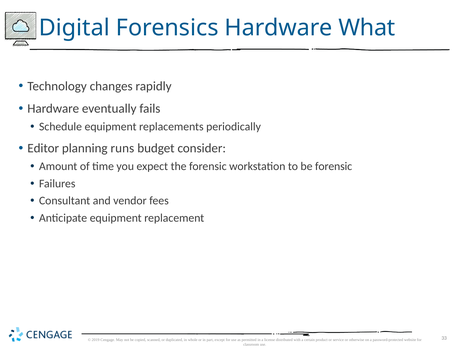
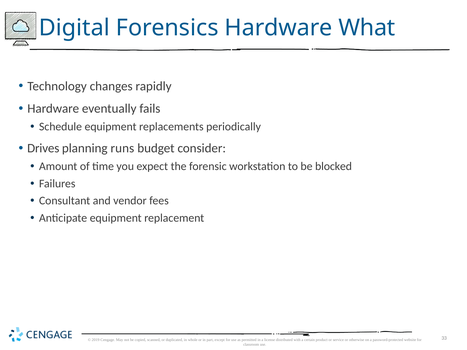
Editor: Editor -> Drives (43, 148)
be forensic: forensic -> blocked (334, 166)
